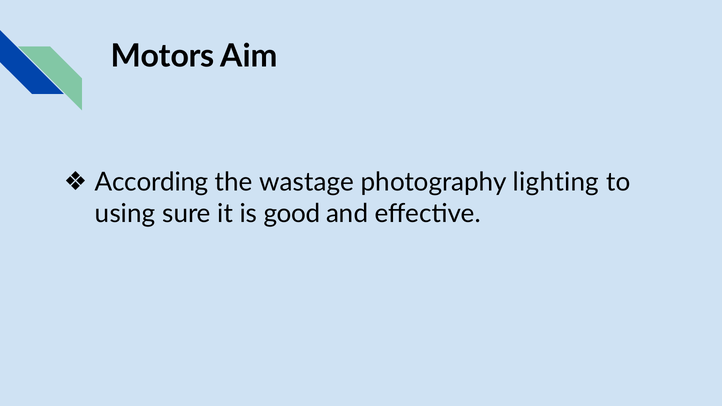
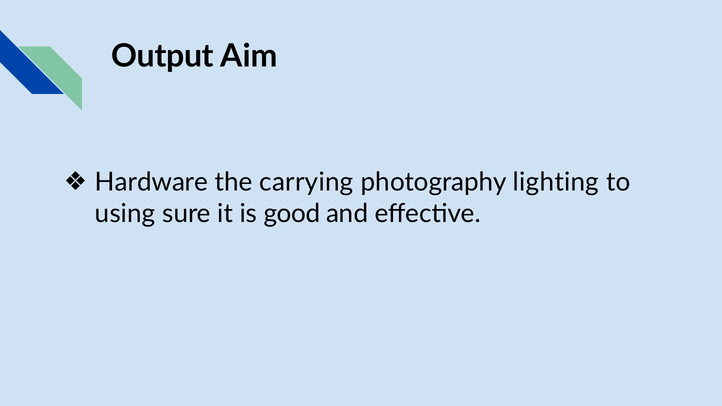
Motors: Motors -> Output (163, 56)
According: According -> Hardware (152, 182)
wastage: wastage -> carrying (306, 182)
